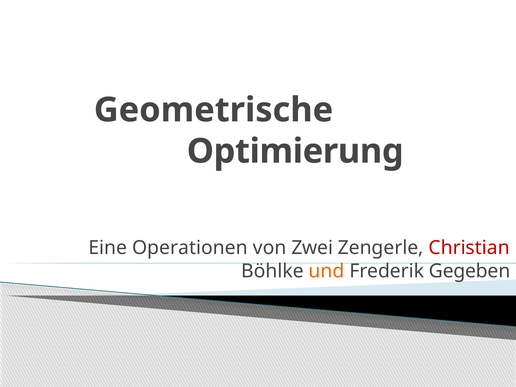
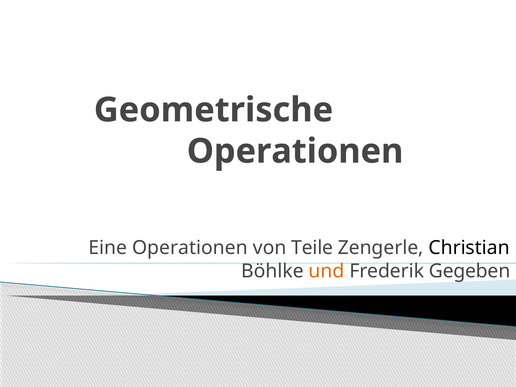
Optimierung: Optimierung -> Operationen (295, 151)
Zwei: Zwei -> Teile (312, 248)
Christian colour: red -> black (469, 248)
